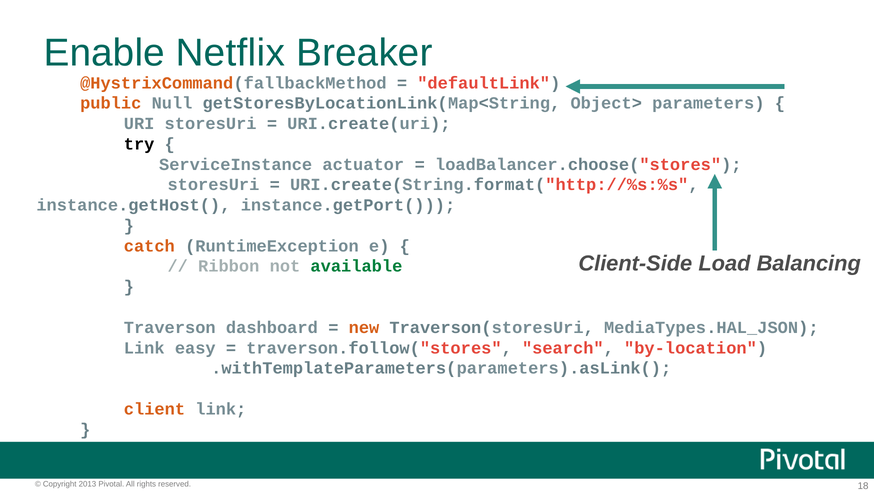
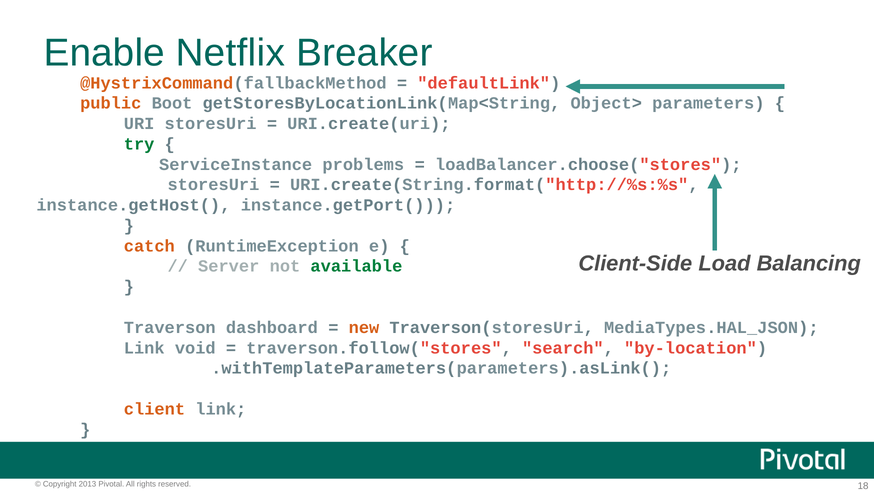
Null: Null -> Boot (172, 104)
try colour: black -> green (139, 144)
actuator: actuator -> problems (363, 165)
Ribbon: Ribbon -> Server (229, 267)
easy: easy -> void (195, 348)
